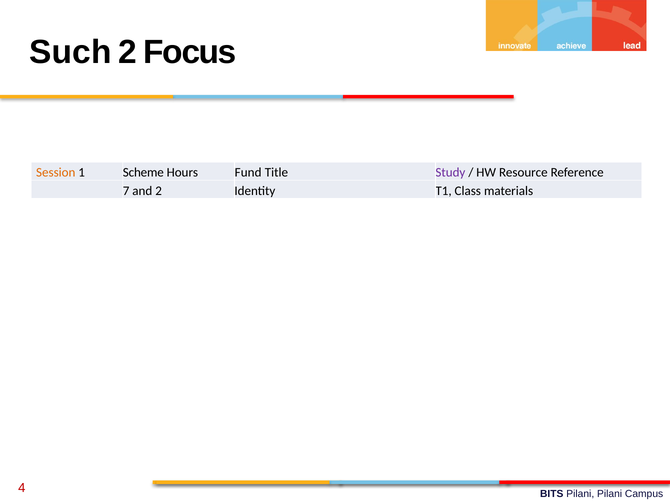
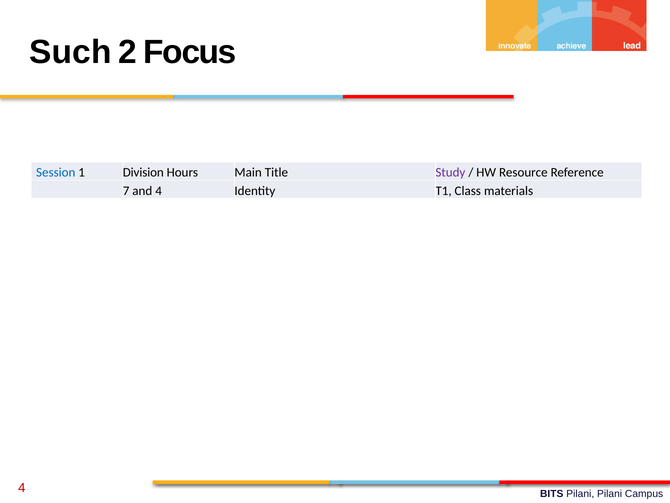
Session colour: orange -> blue (56, 172)
Scheme: Scheme -> Division (143, 172)
Fund: Fund -> Main (248, 172)
and 2: 2 -> 4 (159, 191)
